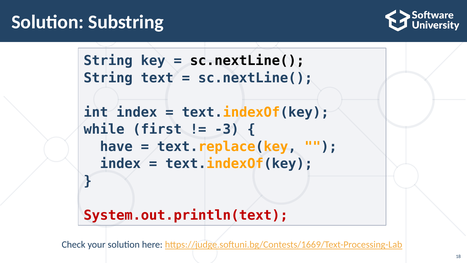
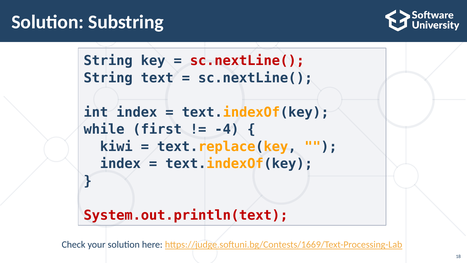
sc.nextLine( colour: black -> red (247, 61)
-3: -3 -> -4 (227, 129)
have: have -> kiwi (116, 146)
